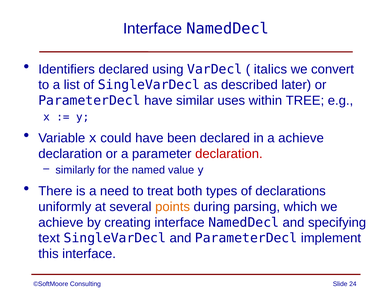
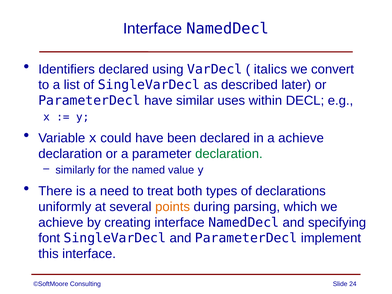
TREE: TREE -> DECL (305, 101)
declaration colour: red -> green (229, 154)
text: text -> font (49, 238)
